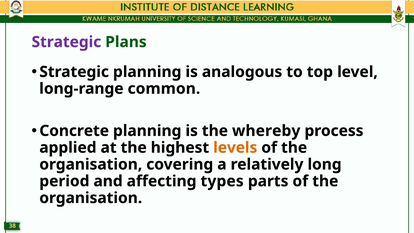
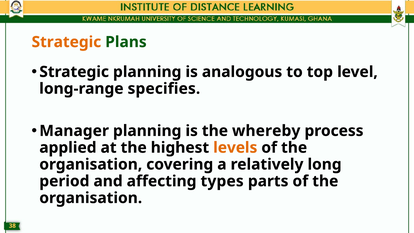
Strategic colour: purple -> orange (66, 42)
common: common -> specifies (164, 89)
Concrete: Concrete -> Manager (74, 131)
